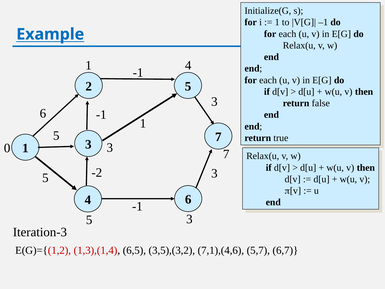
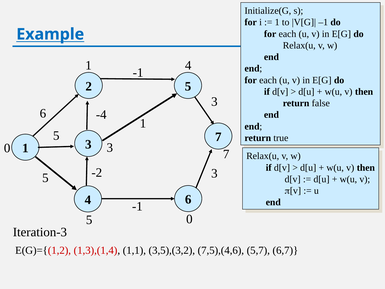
-1: -1 -> -4 (101, 115)
3: 3 -> 0 (189, 219)
6,5: 6,5 -> 1,1 (134, 250)
7,1),(4,6: 7,1),(4,6 -> 7,5),(4,6 (221, 250)
